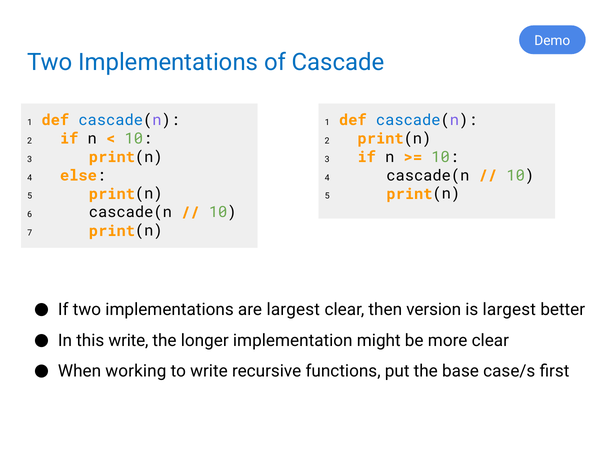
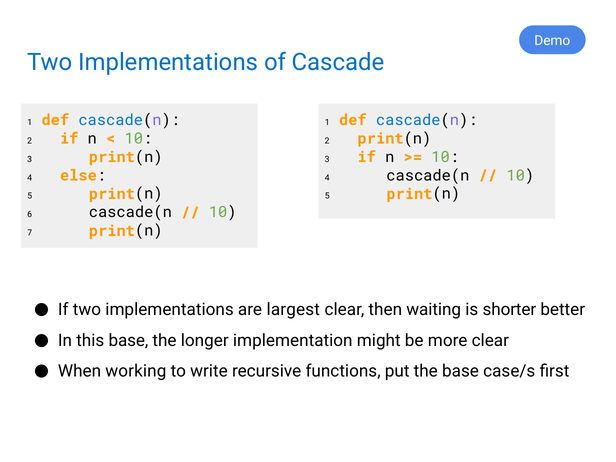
version: version -> waiting (434, 310)
is largest: largest -> shorter (509, 310)
this write: write -> base (128, 340)
